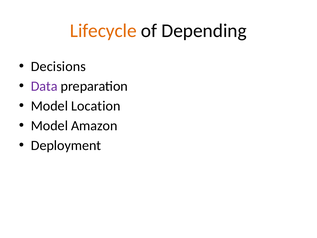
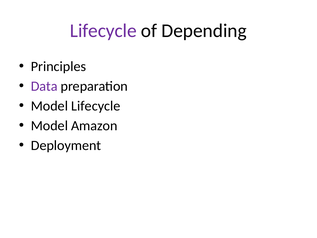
Lifecycle colour: orange -> purple (103, 31)
Decisions: Decisions -> Principles (58, 66)
Model Location: Location -> Lifecycle (96, 106)
